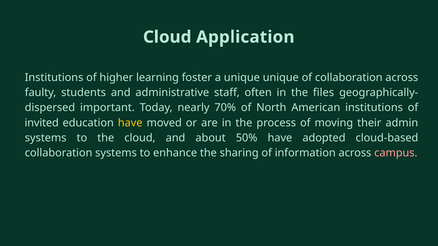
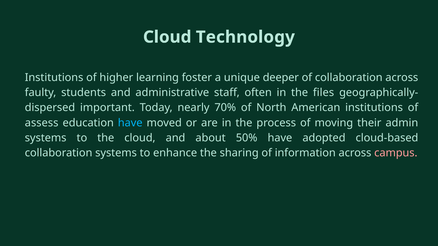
Application: Application -> Technology (245, 37)
unique unique: unique -> deeper (281, 78)
invited: invited -> assess (42, 123)
have colour: yellow -> light blue (130, 123)
